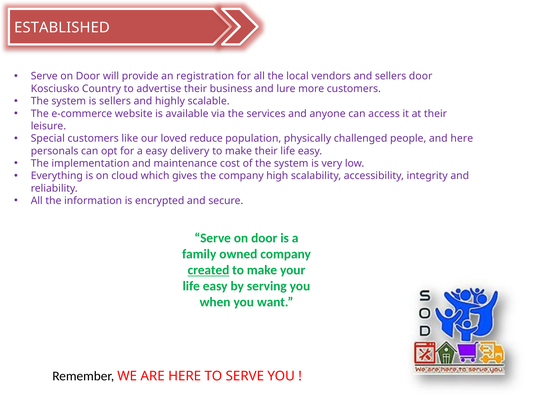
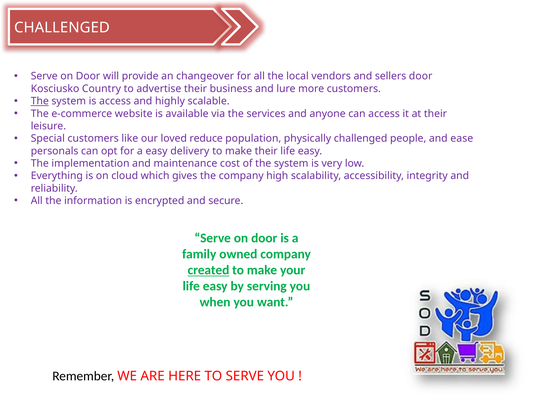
ESTABLISHED: ESTABLISHED -> CHALLENGED (62, 28)
registration: registration -> changeover (205, 76)
The underline: none -> present (40, 101)
is sellers: sellers -> access (115, 101)
and here: here -> ease (462, 138)
